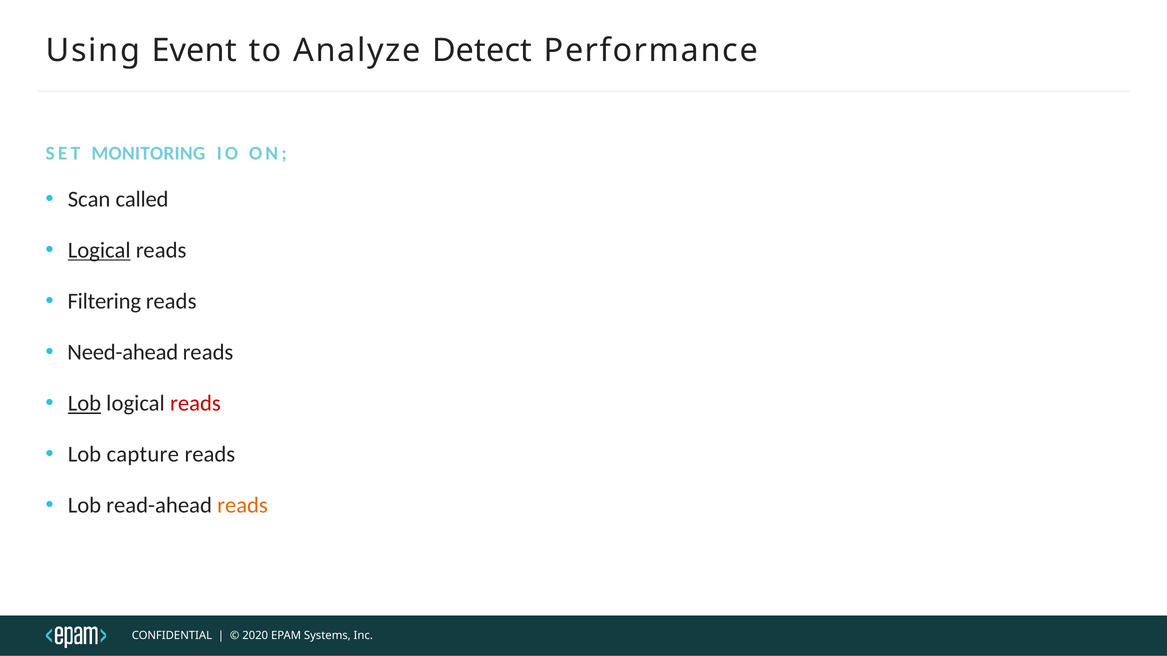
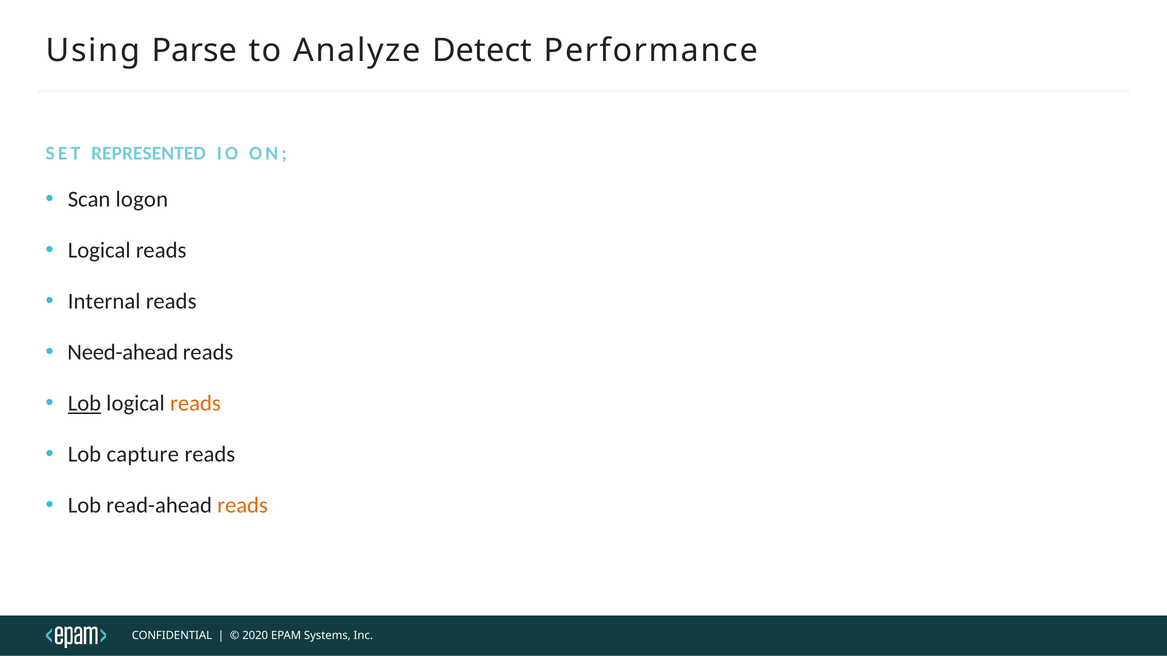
Event: Event -> Parse (194, 51)
MONITORING: MONITORING -> REPRESENTED (148, 153)
called: called -> logon (142, 199)
Logical underline: present -> none (99, 250)
Filtering: Filtering -> Internal (104, 302)
reads colour: red -> orange (195, 404)
